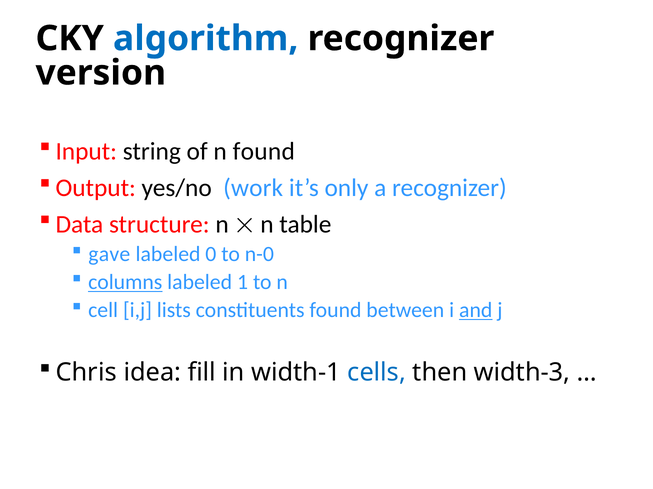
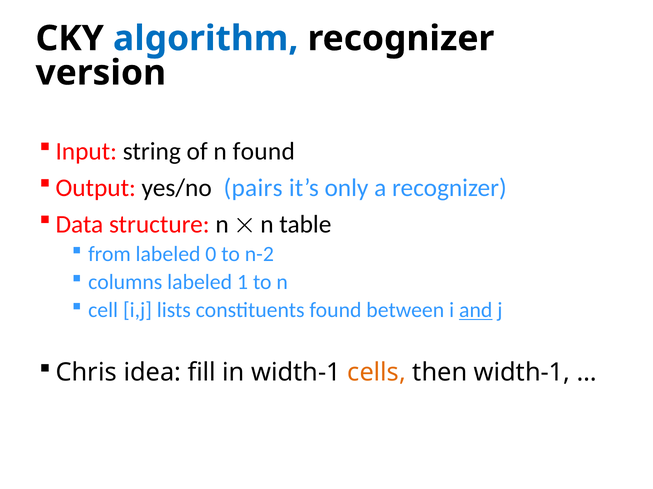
work: work -> pairs (253, 188)
gave: gave -> from (109, 255)
n-0: n-0 -> n-2 (259, 255)
columns underline: present -> none (125, 283)
cells colour: blue -> orange (377, 373)
then width-3: width-3 -> width-1 (522, 373)
